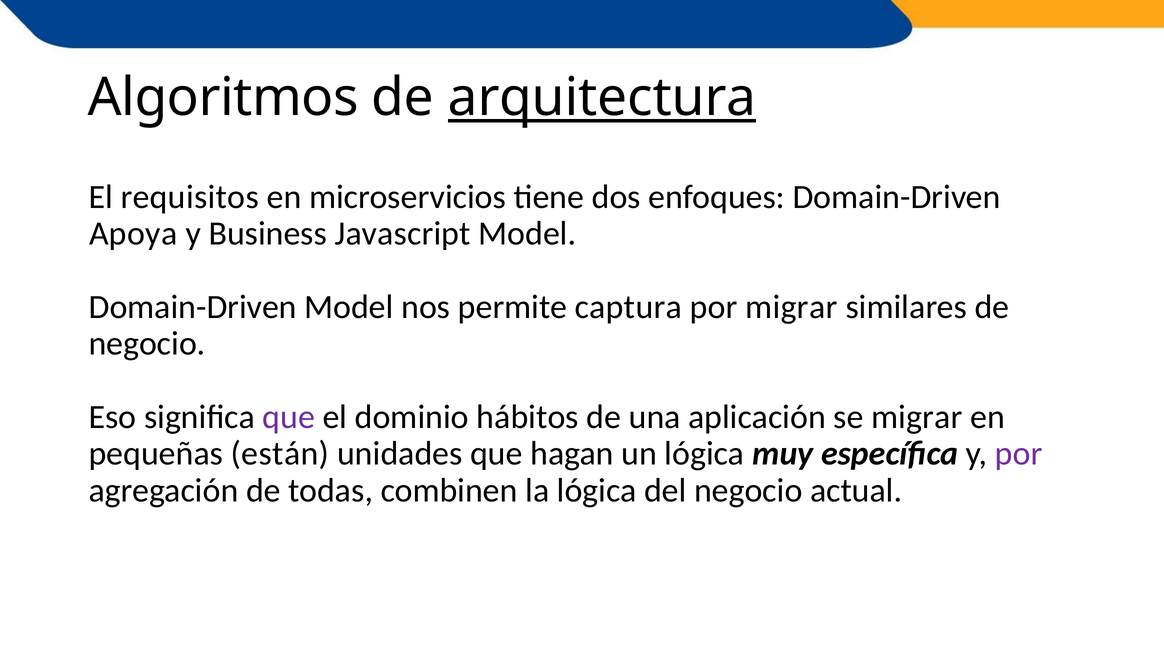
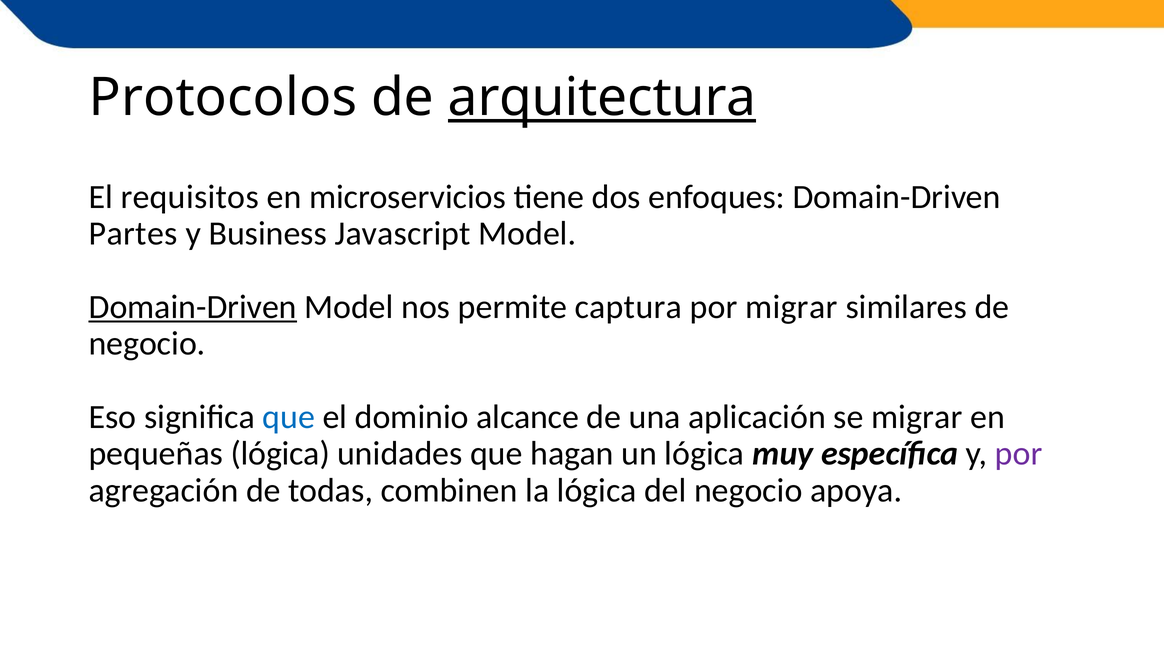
Algoritmos: Algoritmos -> Protocolos (223, 98)
Apoya: Apoya -> Partes (133, 233)
Domain-Driven underline: none -> present (193, 307)
que colour: purple -> blue (289, 417)
hábitos: hábitos -> alcance (528, 417)
pequeñas están: están -> lógica (280, 454)
actual: actual -> apoya (856, 490)
